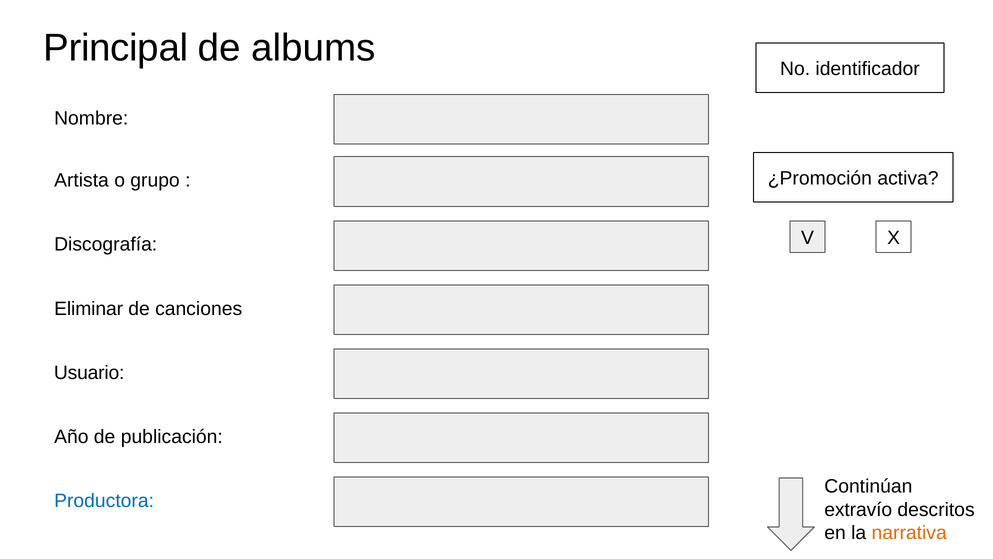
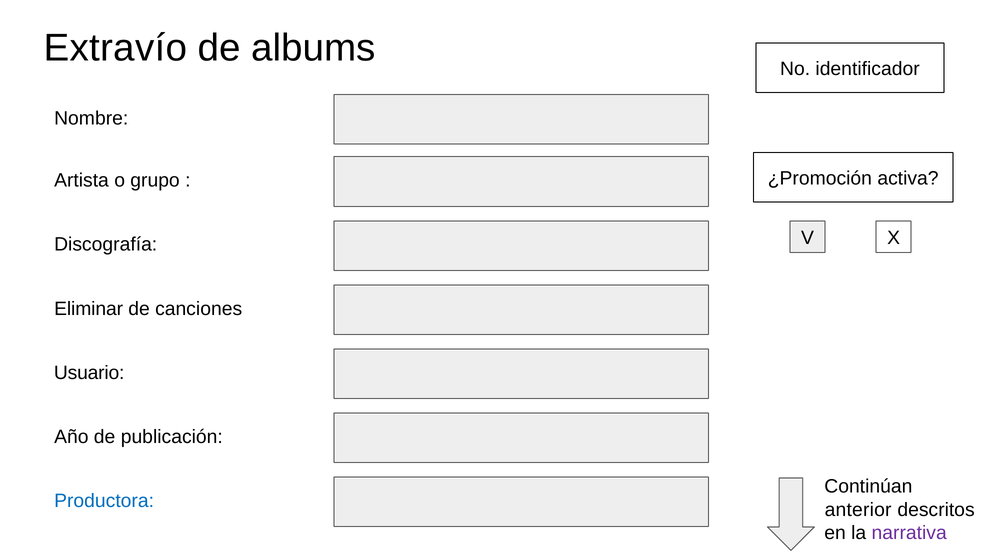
Principal: Principal -> Extravío (115, 48)
extravío: extravío -> anterior (858, 509)
narrativa colour: orange -> purple (909, 532)
